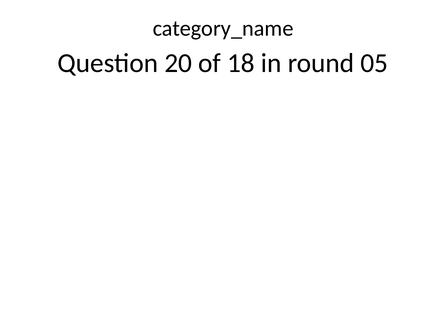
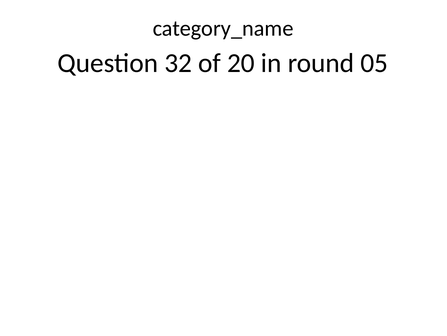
20: 20 -> 32 (178, 63)
18: 18 -> 20 (241, 63)
